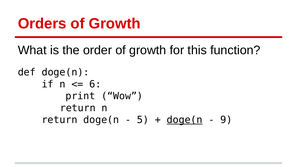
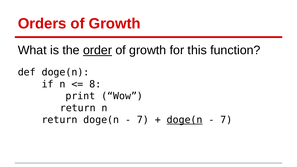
order underline: none -> present (98, 50)
6: 6 -> 8 (95, 84)
5: 5 -> 7 (143, 120)
9: 9 -> 7 (226, 120)
